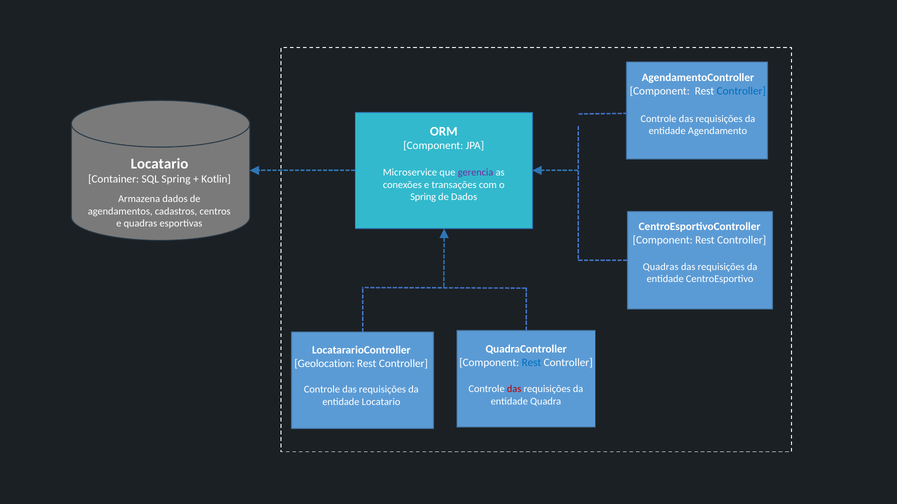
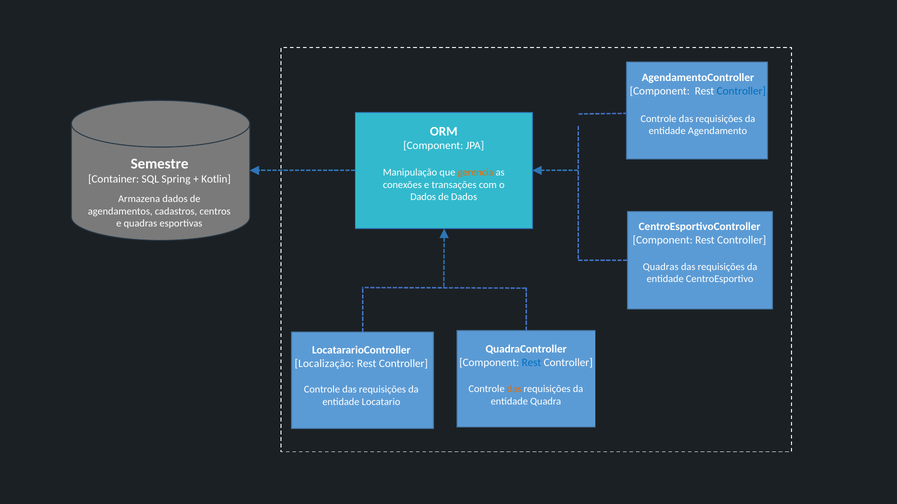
Locatario: Locatario -> Semestre (160, 164)
Microservice: Microservice -> Manipulação (410, 173)
gerencia colour: purple -> orange (476, 173)
Spring: Spring -> Dados (423, 197)
Geolocation: Geolocation -> Localização (324, 364)
das colour: red -> orange (514, 389)
